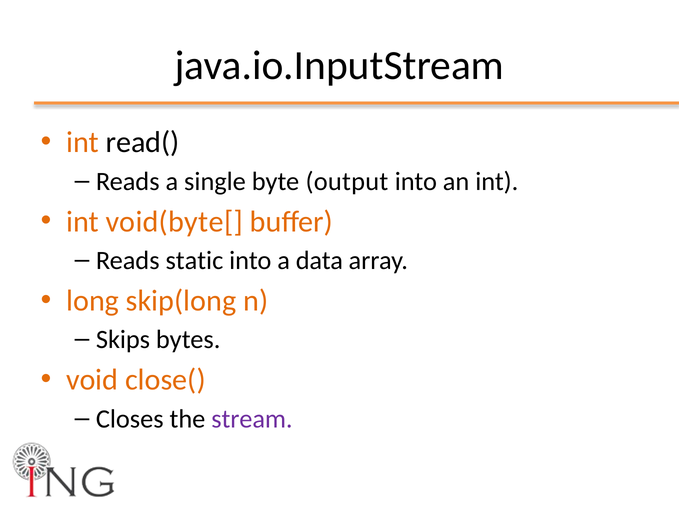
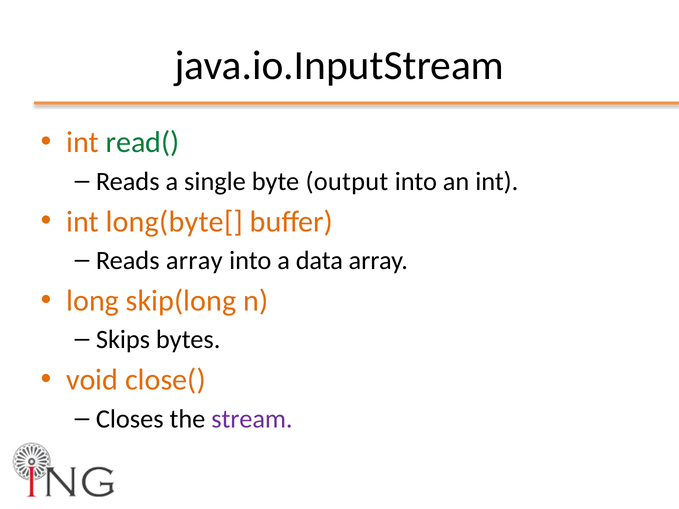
read( colour: black -> green (143, 142)
void(byte[: void(byte[ -> long(byte[ (174, 222)
Reads static: static -> array (194, 261)
